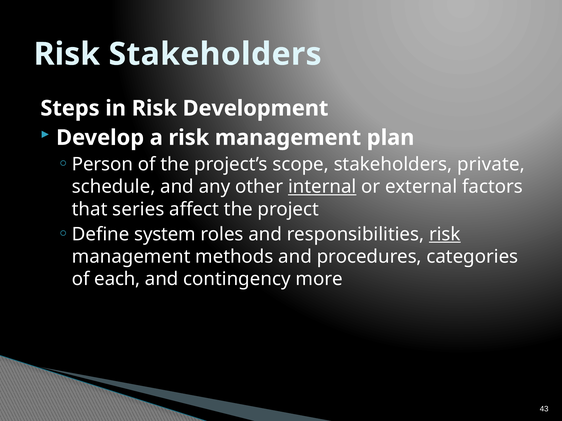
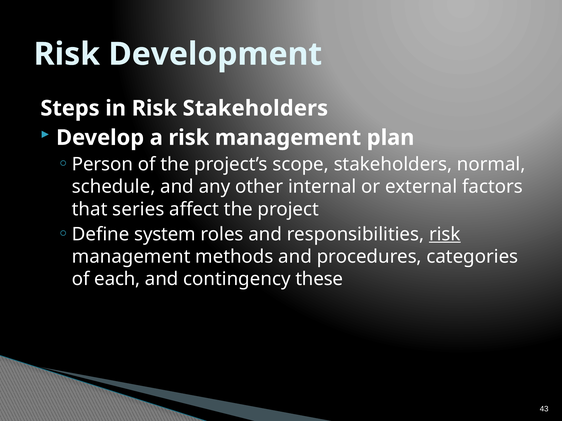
Risk Stakeholders: Stakeholders -> Development (215, 54)
Risk Development: Development -> Stakeholders (255, 108)
private: private -> normal (491, 164)
internal underline: present -> none (322, 187)
more: more -> these (319, 279)
